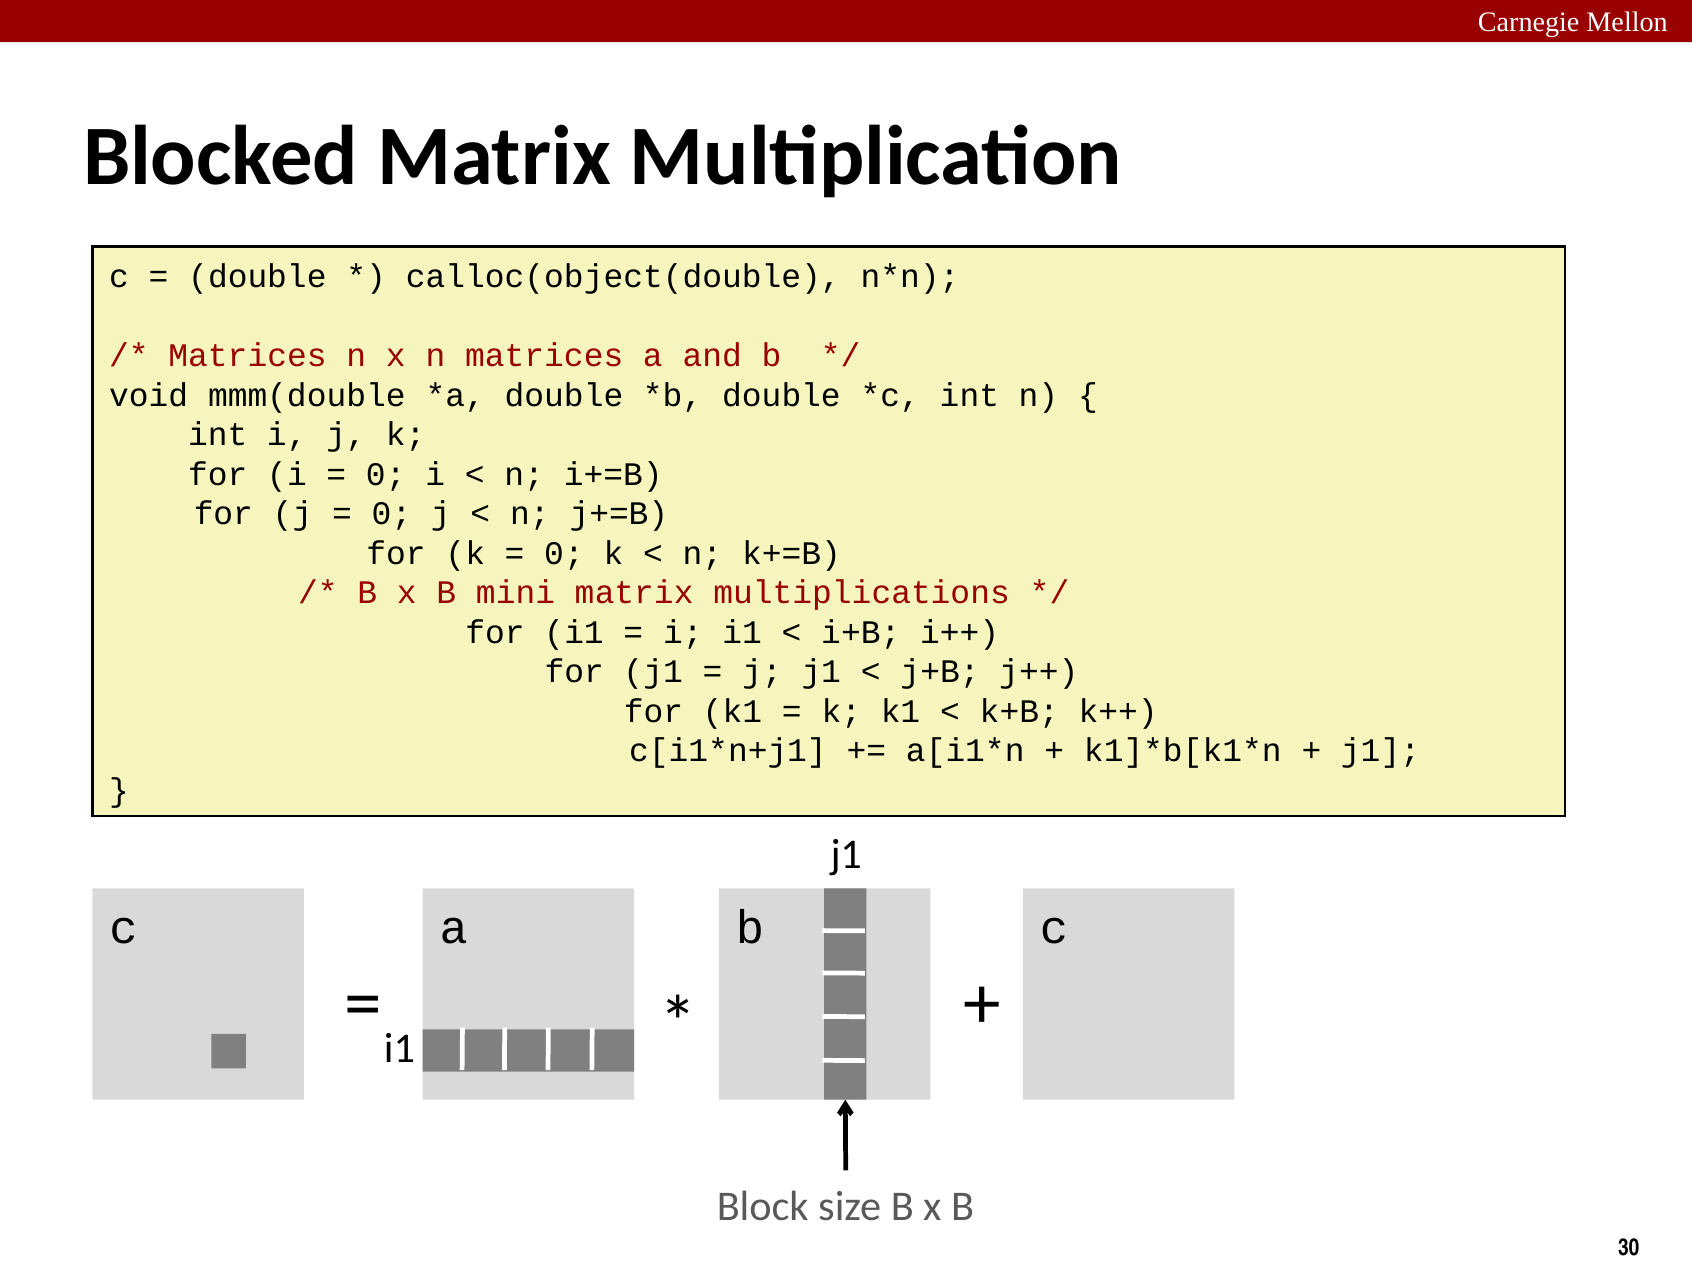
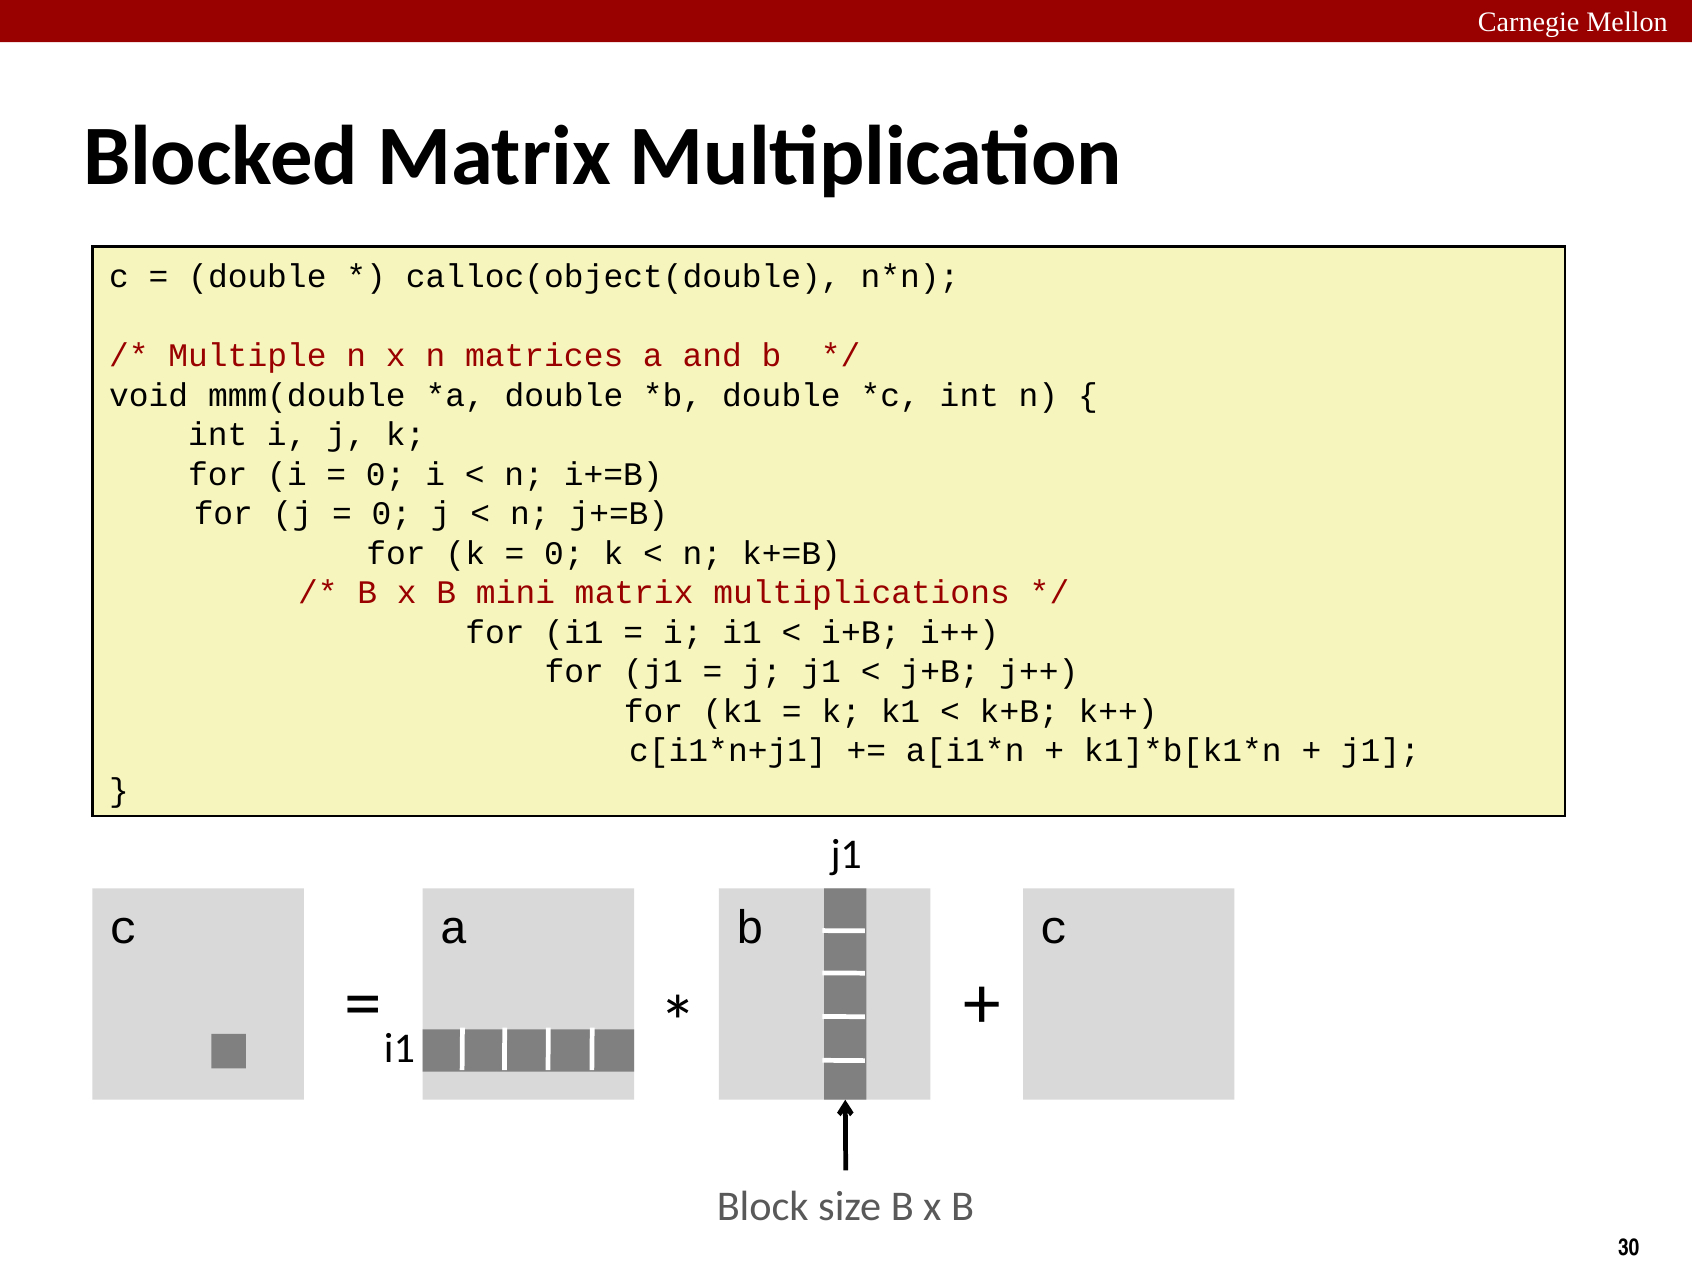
Matrices: Matrices -> Multiple (247, 356)
